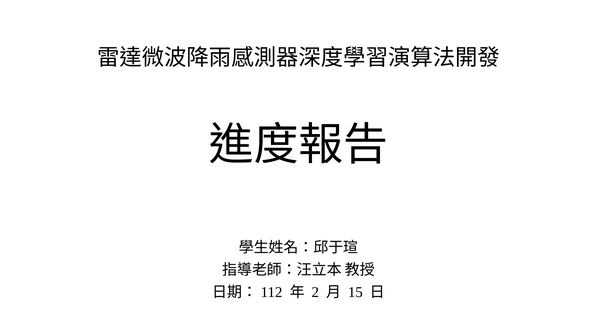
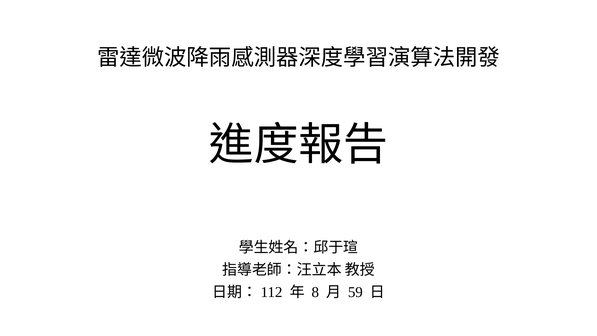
2: 2 -> 8 (315, 292)
15: 15 -> 59 (355, 292)
